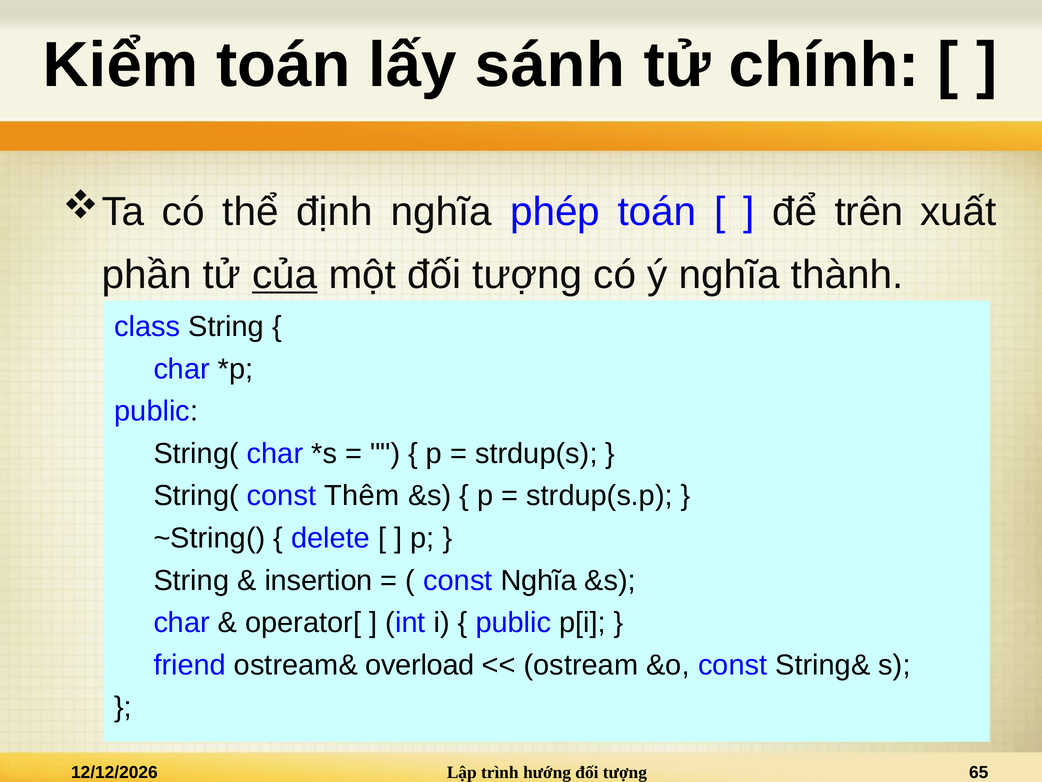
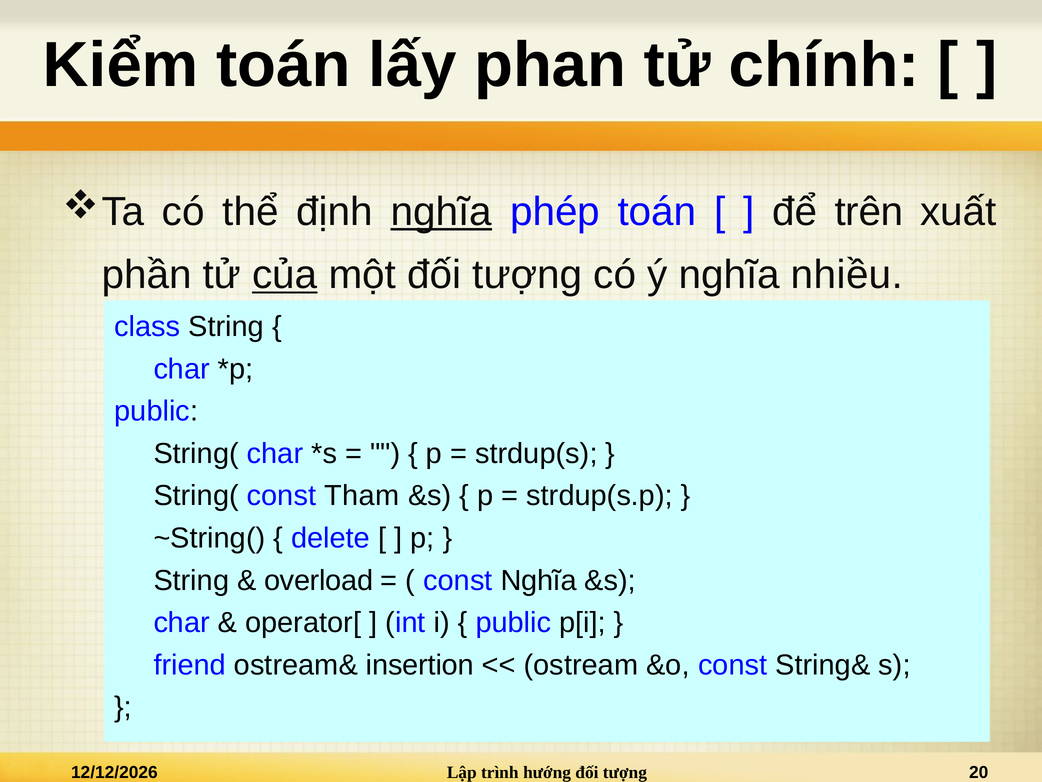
sánh: sánh -> phan (550, 65)
nghĩa underline: none -> present (441, 212)
thành: thành -> nhiều (847, 275)
Thêm: Thêm -> Tham (362, 496)
insertion: insertion -> overload (319, 580)
overload: overload -> insertion (420, 665)
65: 65 -> 20 (979, 772)
